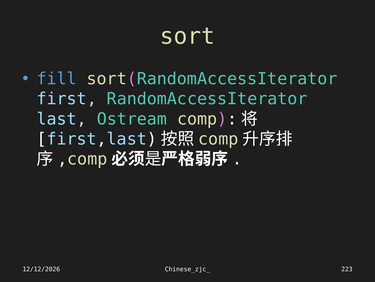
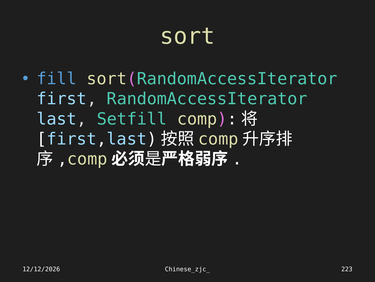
Ostream: Ostream -> Setfill (132, 119)
